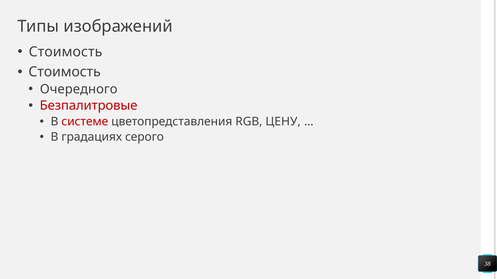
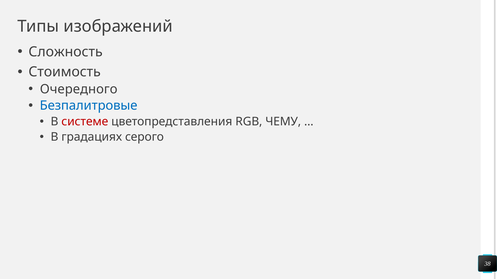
Стоимость: Стоимость -> Сложность (66, 52)
Безпалитровые colour: red -> blue (89, 106)
ЦЕНУ: ЦЕНУ -> ЧЕМУ (283, 122)
